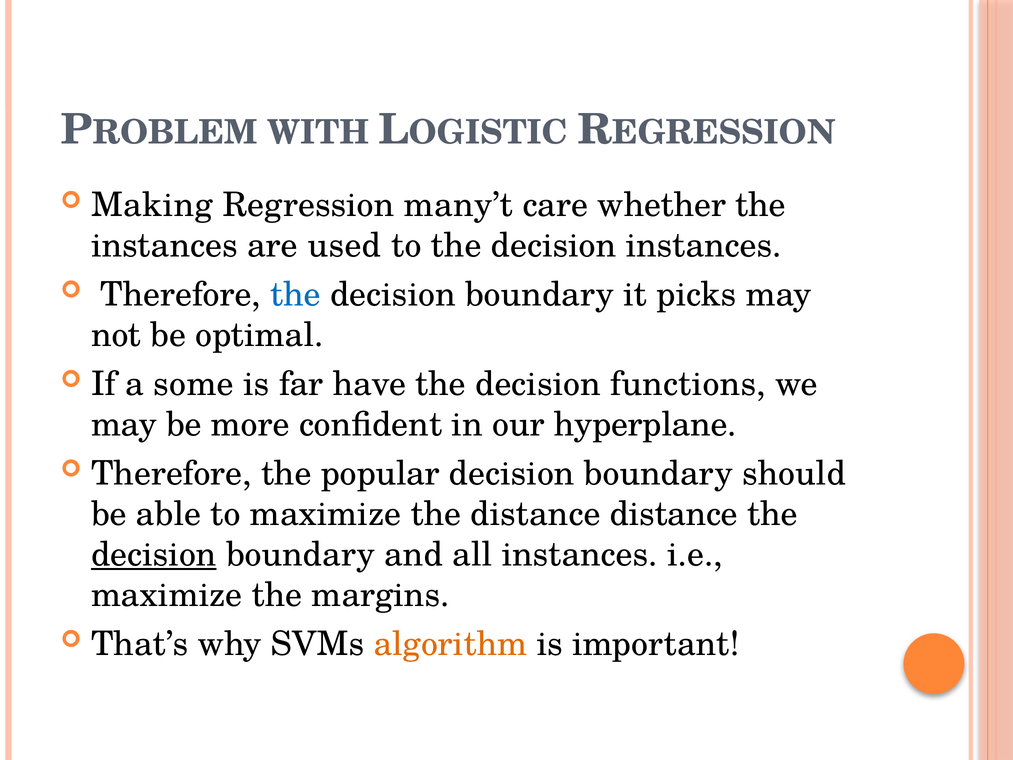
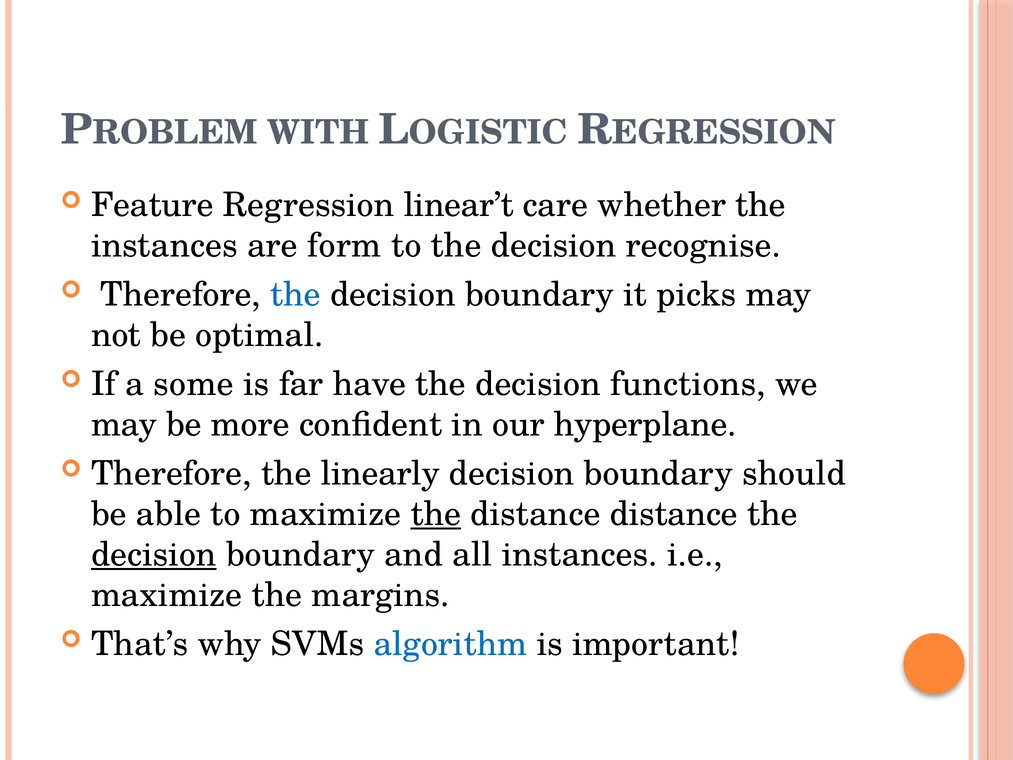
Making: Making -> Feature (152, 205)
many’t: many’t -> linear’t (459, 205)
used: used -> form (344, 245)
decision instances: instances -> recognise (704, 245)
popular: popular -> linearly (380, 473)
the underline: none -> present (436, 514)
algorithm colour: orange -> blue (450, 644)
